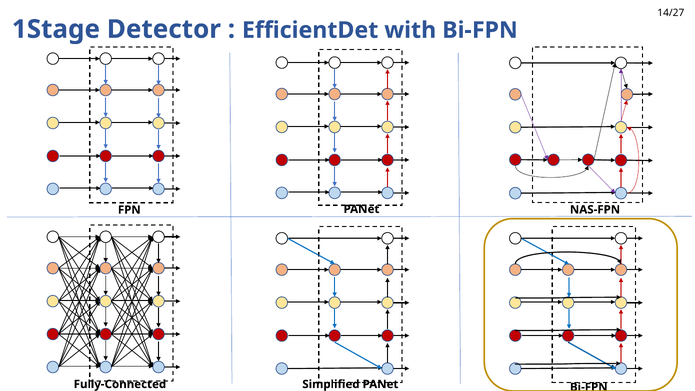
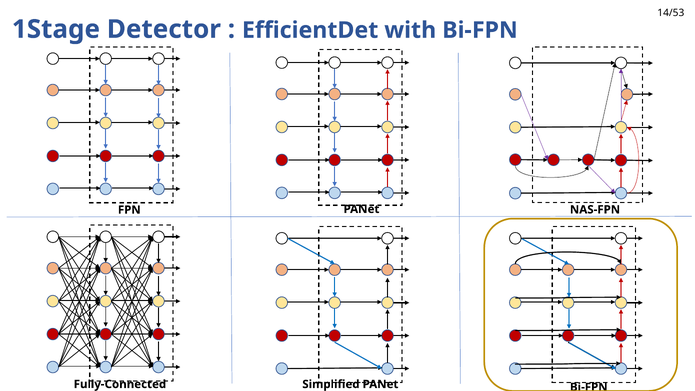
14/27: 14/27 -> 14/53 (671, 13)
